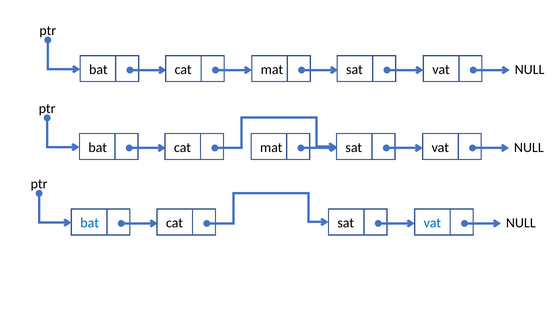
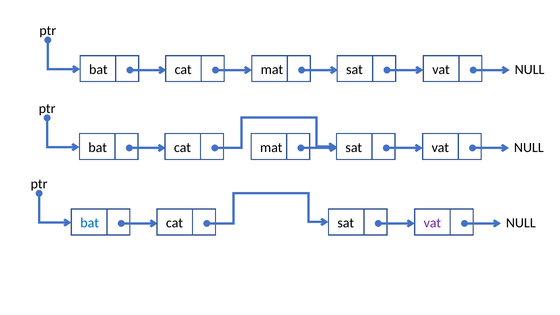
vat colour: blue -> purple (432, 223)
